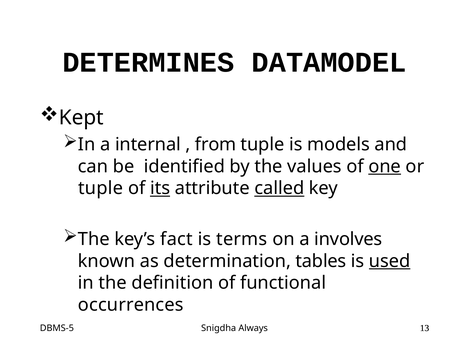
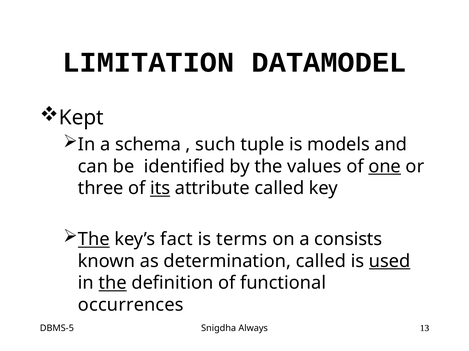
DETERMINES: DETERMINES -> LIMITATION (148, 63)
internal: internal -> schema (148, 145)
from: from -> such (215, 145)
tuple: tuple -> three (101, 189)
called underline: present -> none (279, 189)
The underline: none -> present (94, 240)
involves: involves -> consists (348, 240)
determination tables: tables -> called (321, 262)
the underline: none -> present (113, 284)
